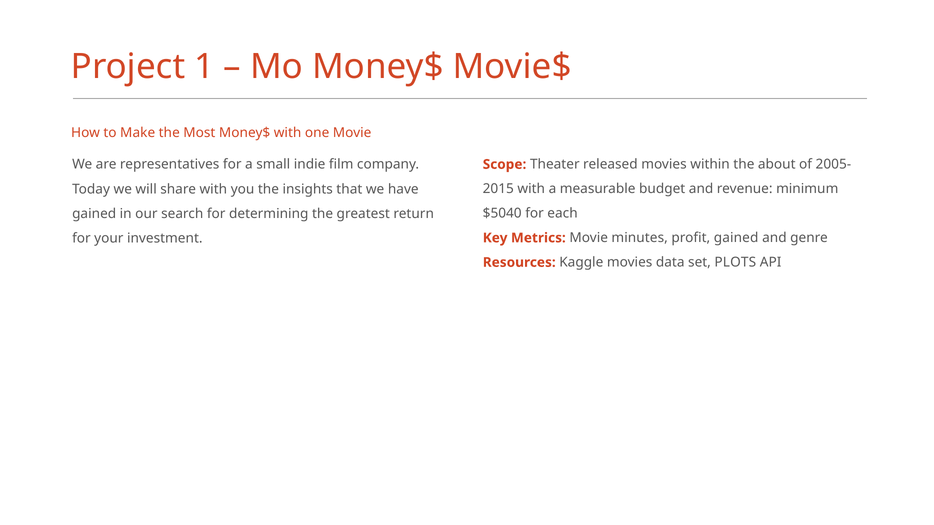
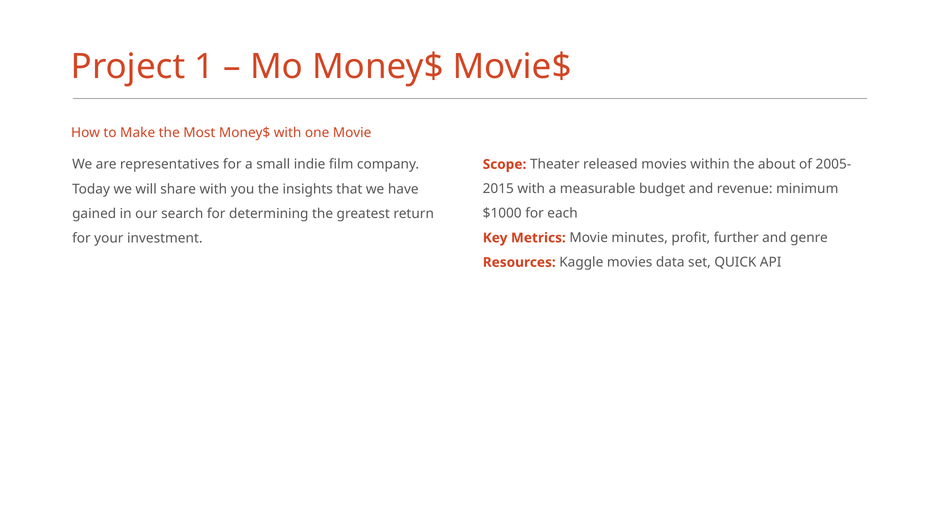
$5040: $5040 -> $1000 (502, 214)
profit gained: gained -> further (736, 238)
PLOTS: PLOTS -> QUICK (735, 263)
